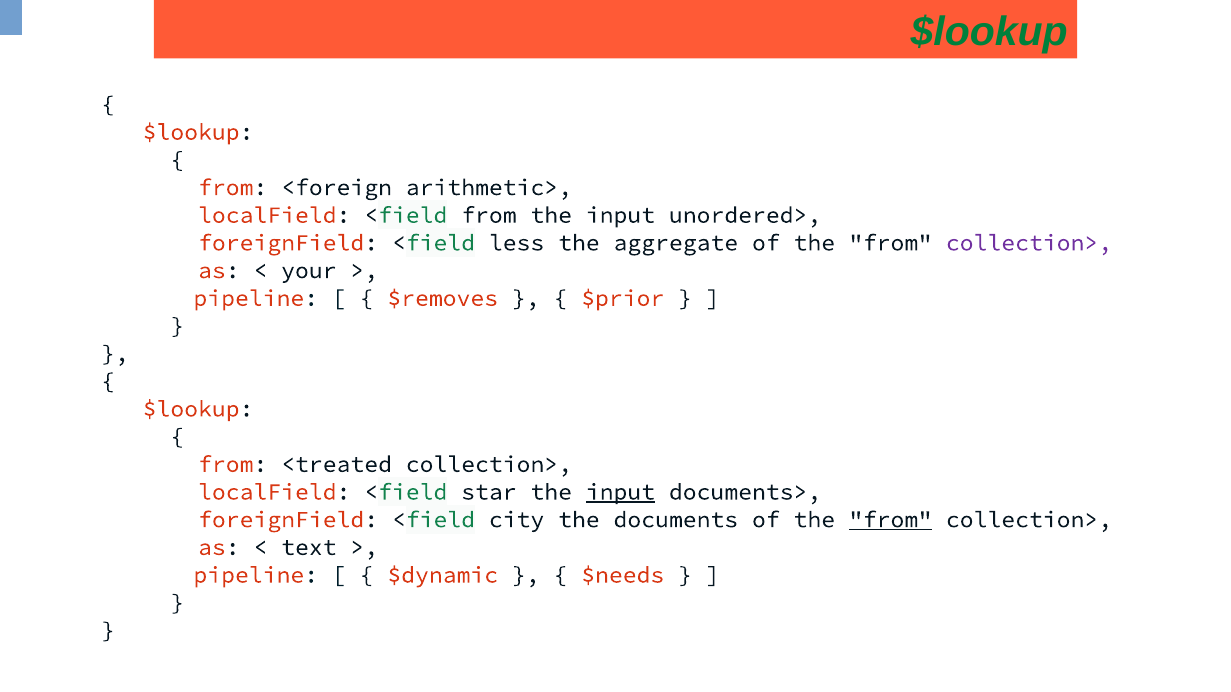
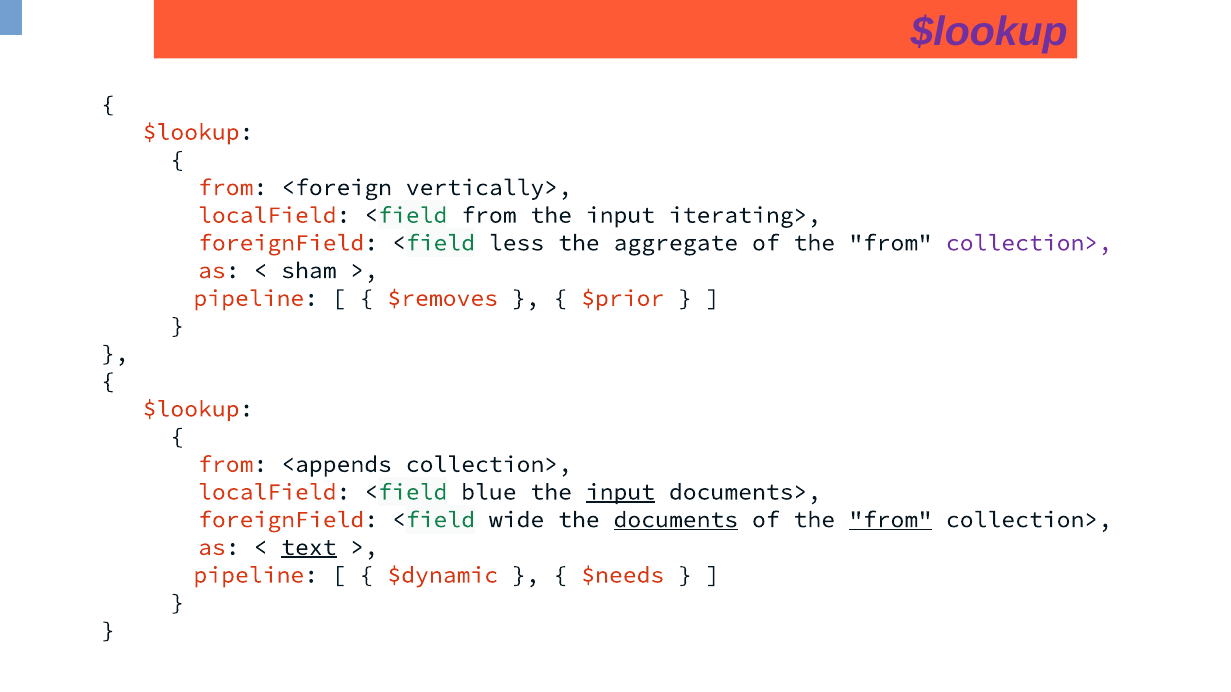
$lookup colour: green -> purple (989, 32)
arithmetic>: arithmetic> -> vertically> (489, 188)
unordered>: unordered> -> iterating> (745, 215)
your: your -> sham (309, 271)
<treated: <treated -> <appends (337, 465)
star: star -> blue (489, 492)
city: city -> wide (517, 520)
documents underline: none -> present (676, 520)
text underline: none -> present (309, 548)
